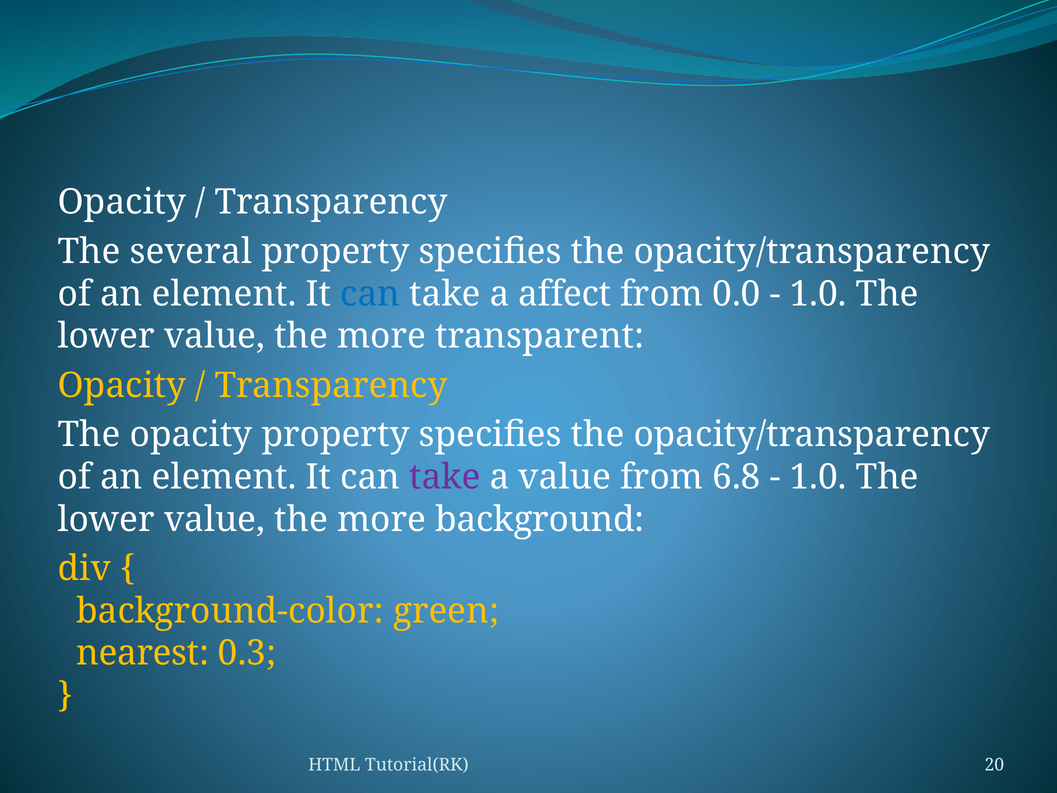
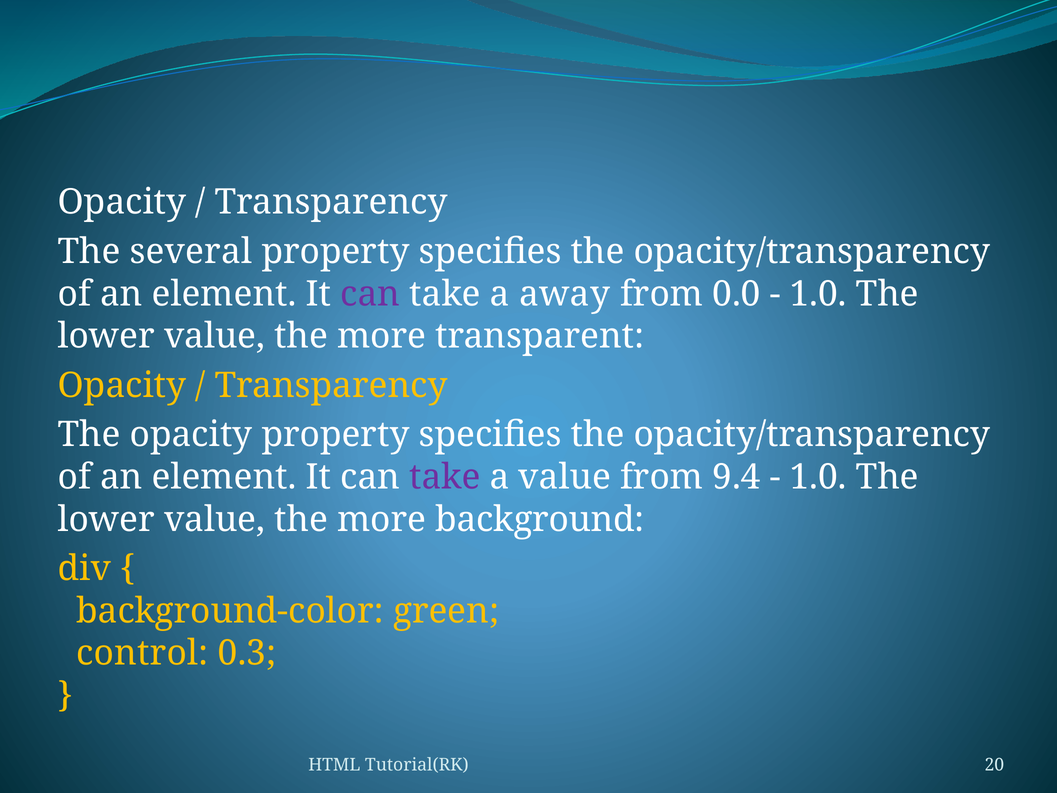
can colour: blue -> purple (370, 294)
affect: affect -> away (565, 294)
6.8: 6.8 -> 9.4 (737, 477)
nearest: nearest -> control (142, 653)
